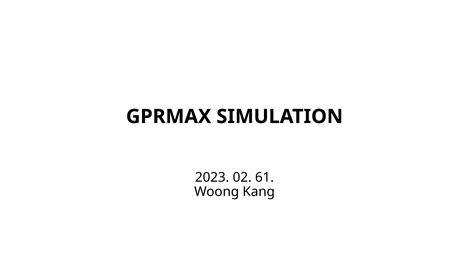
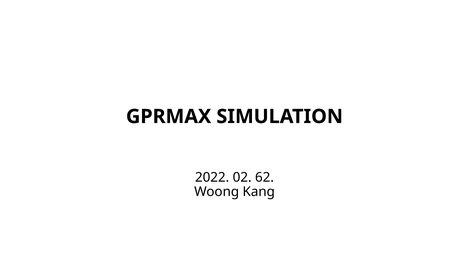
2023: 2023 -> 2022 (212, 177)
61: 61 -> 62 (264, 177)
